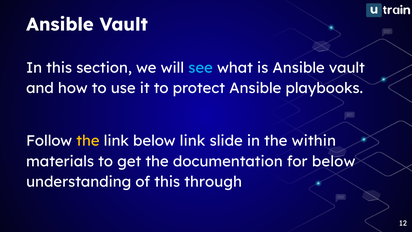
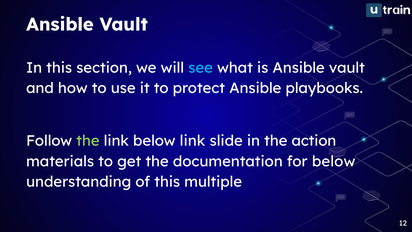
the colour: yellow -> light green (88, 141)
within: within -> action (314, 141)
through: through -> multiple (213, 182)
